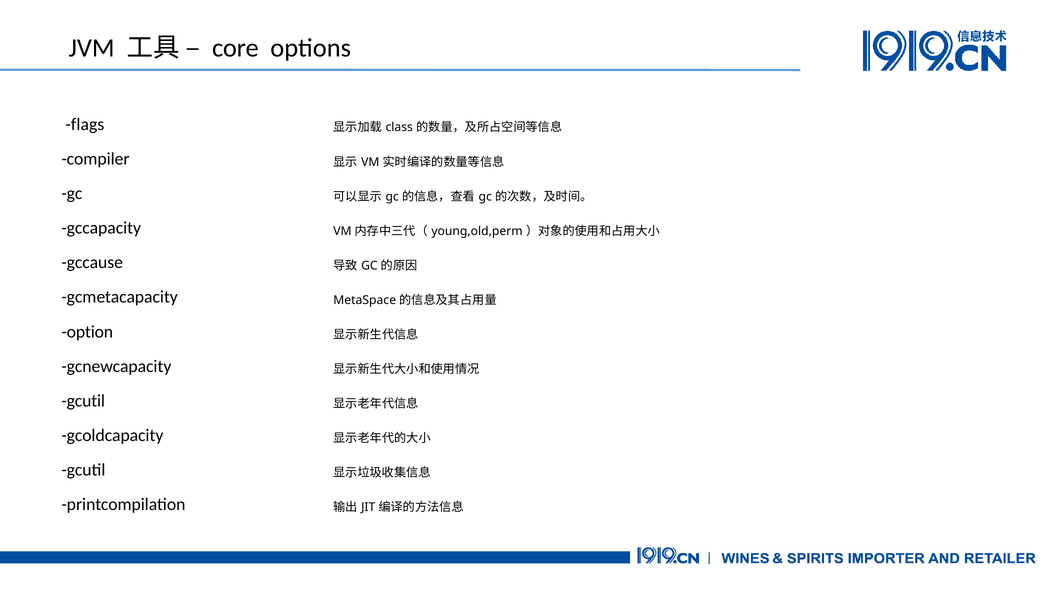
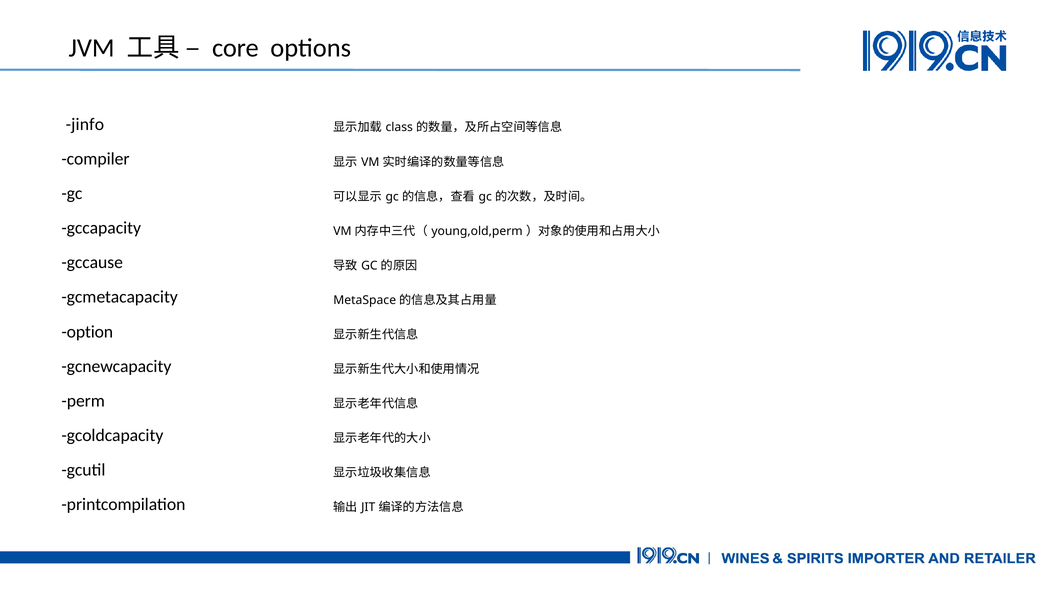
flags: flags -> jinfo (85, 124)
gcutil: gcutil -> perm (83, 401)
